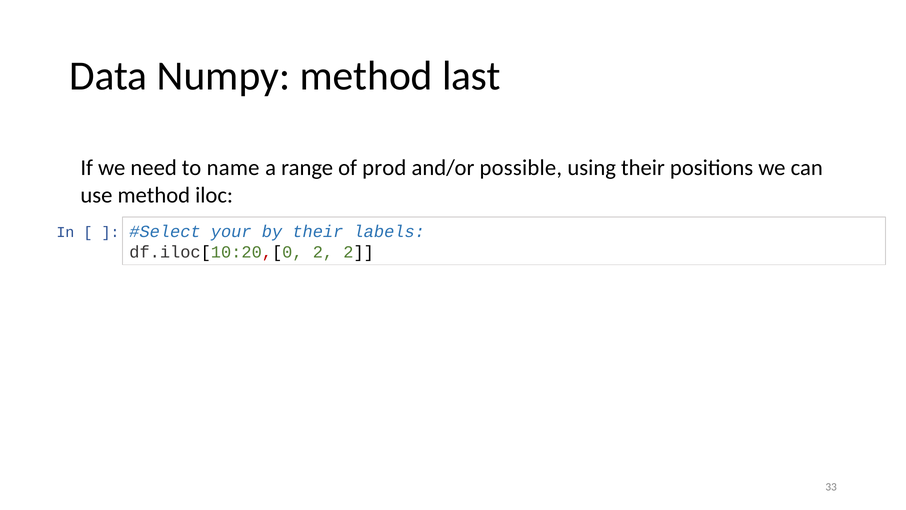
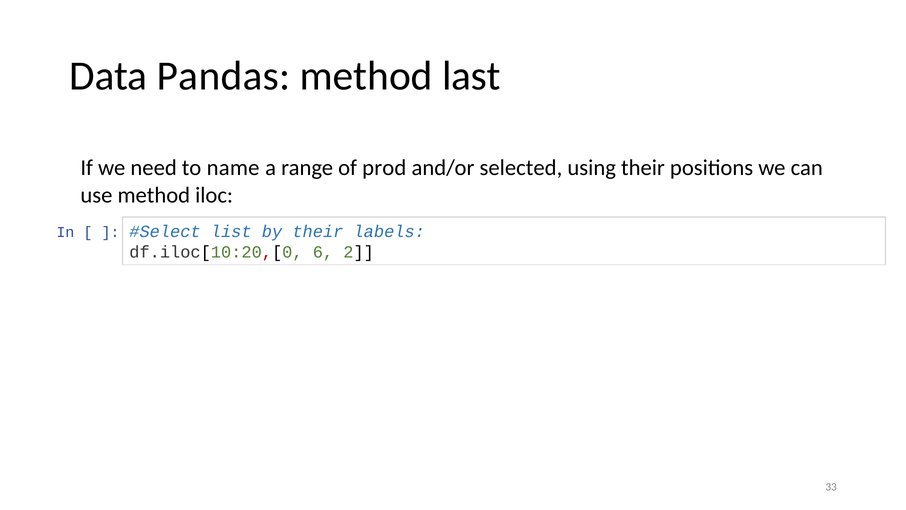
Numpy: Numpy -> Pandas (223, 76)
possible: possible -> selected (521, 168)
your: your -> list (231, 232)
df.iloc[10:20,[0 2: 2 -> 6 (323, 252)
